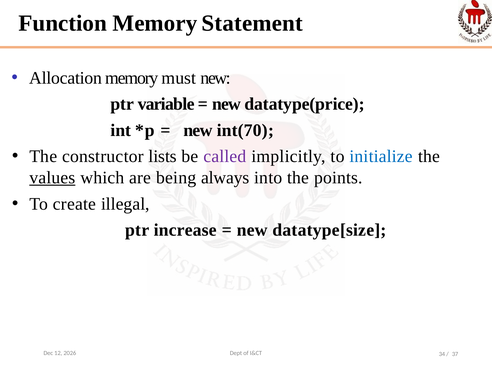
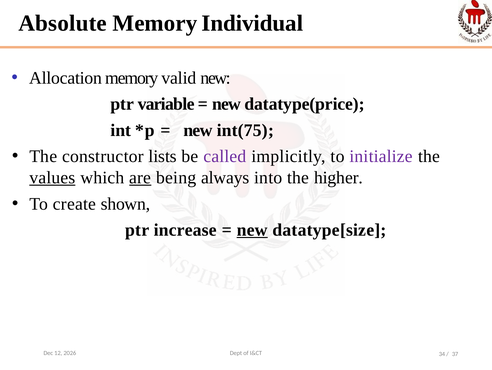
Function: Function -> Absolute (63, 23)
Statement: Statement -> Individual (252, 23)
must: must -> valid (179, 78)
int(70: int(70 -> int(75 (245, 130)
initialize colour: blue -> purple (381, 156)
are underline: none -> present (140, 177)
points: points -> higher (339, 177)
illegal: illegal -> shown (125, 203)
new underline: none -> present (252, 230)
